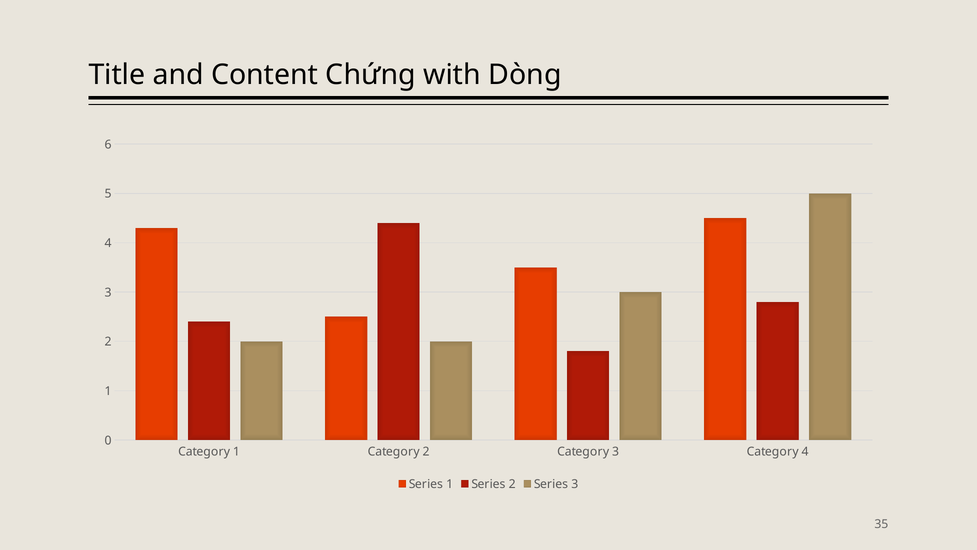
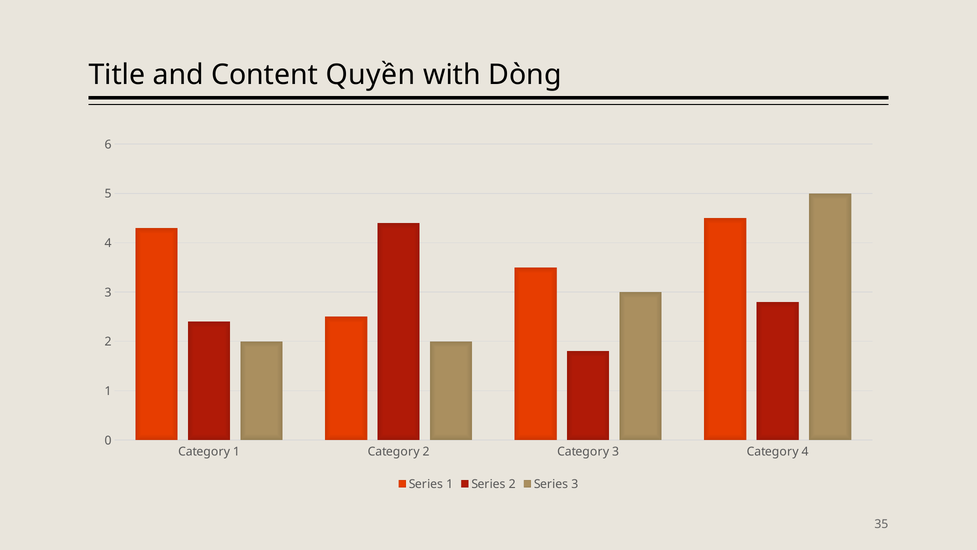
Chứng: Chứng -> Quyền (371, 75)
